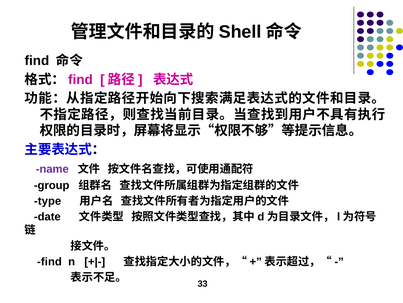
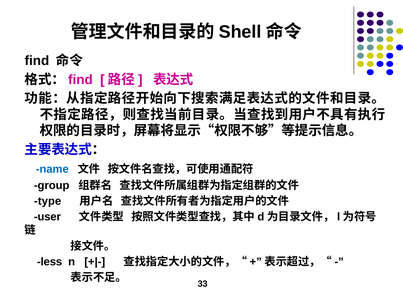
name colour: purple -> blue (52, 169)
date: date -> user (47, 216)
find: find -> less (50, 261)
